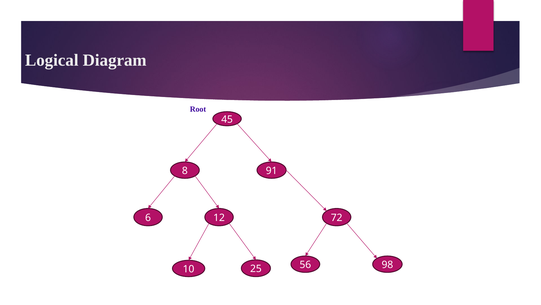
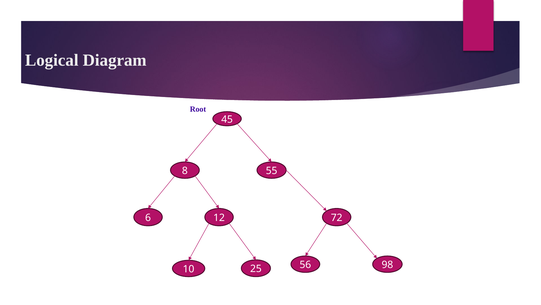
91: 91 -> 55 (272, 170)
